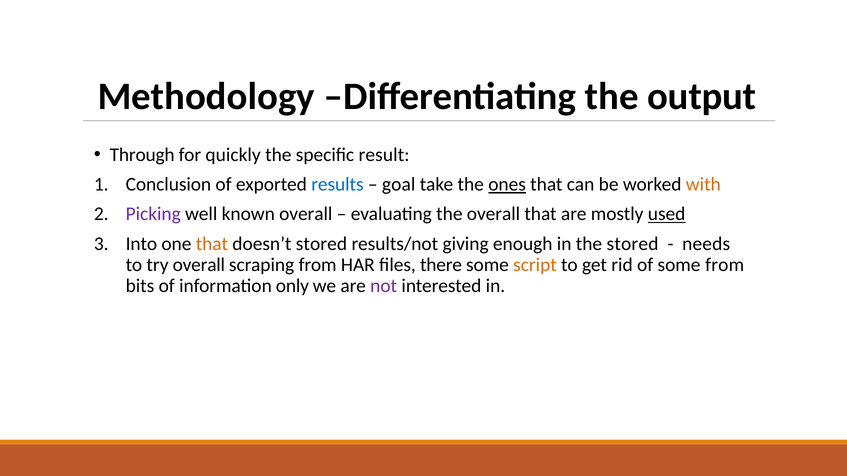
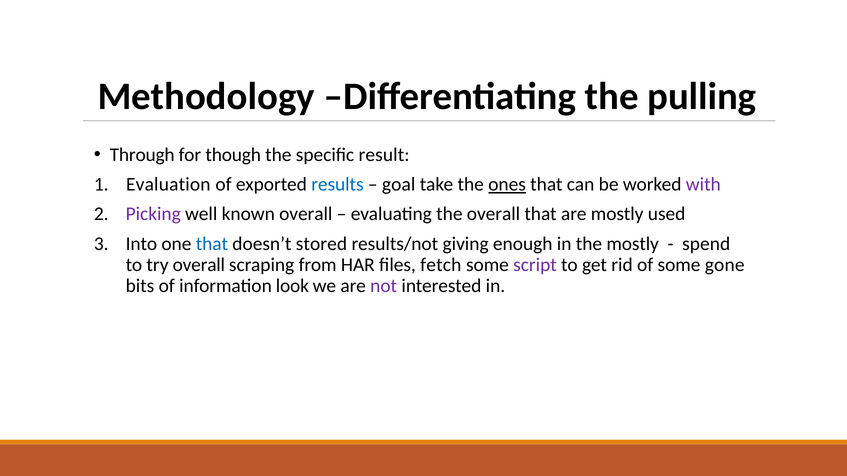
output: output -> pulling (702, 96)
quickly: quickly -> though (233, 155)
Conclusion: Conclusion -> Evaluation (168, 185)
with colour: orange -> purple (703, 185)
used underline: present -> none (667, 214)
that colour: orange -> blue (212, 244)
the stored: stored -> mostly (633, 244)
needs: needs -> spend (706, 244)
there: there -> fetch (441, 265)
script colour: orange -> purple (535, 265)
some from: from -> gone (725, 265)
only: only -> look (292, 286)
